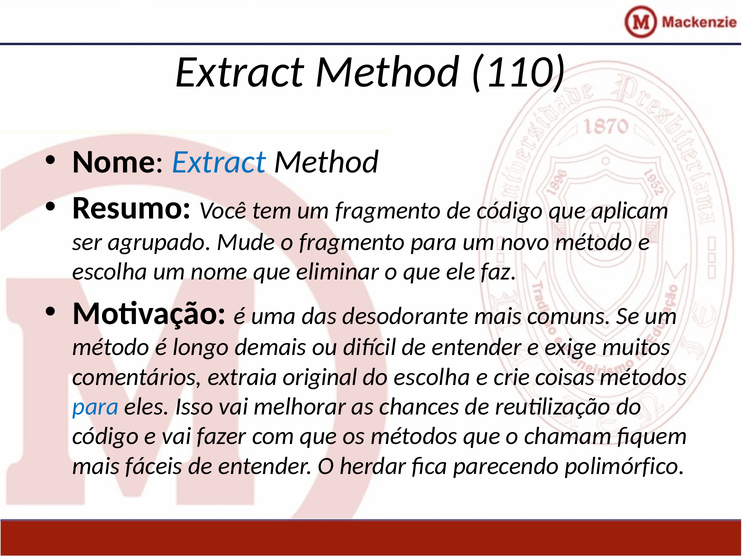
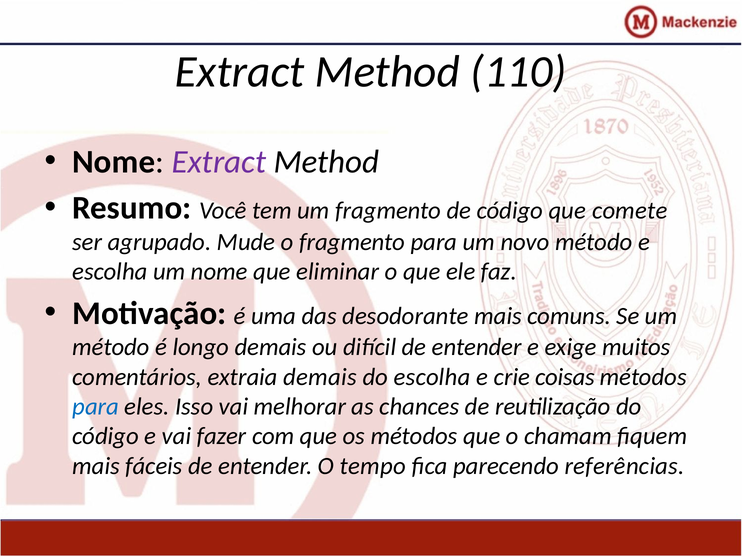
Extract colour: blue -> purple (219, 162)
aplicam: aplicam -> comete (630, 211)
extraia original: original -> demais (320, 377)
herdar: herdar -> tempo (373, 466)
polimórfico: polimórfico -> referências (625, 466)
